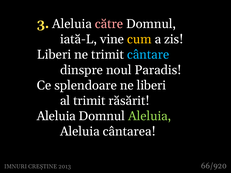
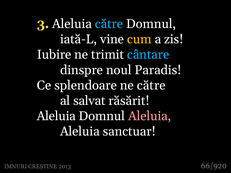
către colour: pink -> light blue (109, 24)
Liberi: Liberi -> Iubire (54, 55)
ne liberi: liberi -> către (151, 85)
al trimit: trimit -> salvat (89, 101)
Aleluia colour: light green -> pink (150, 116)
cântarea: cântarea -> sanctuar (129, 132)
